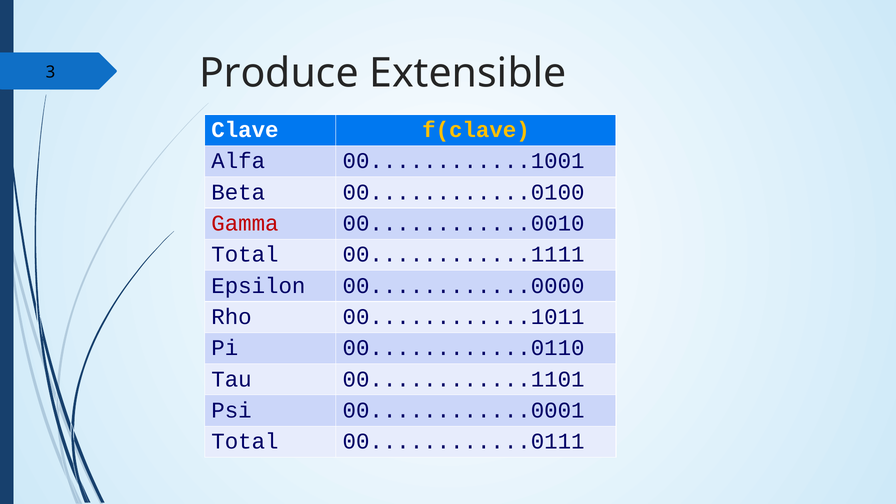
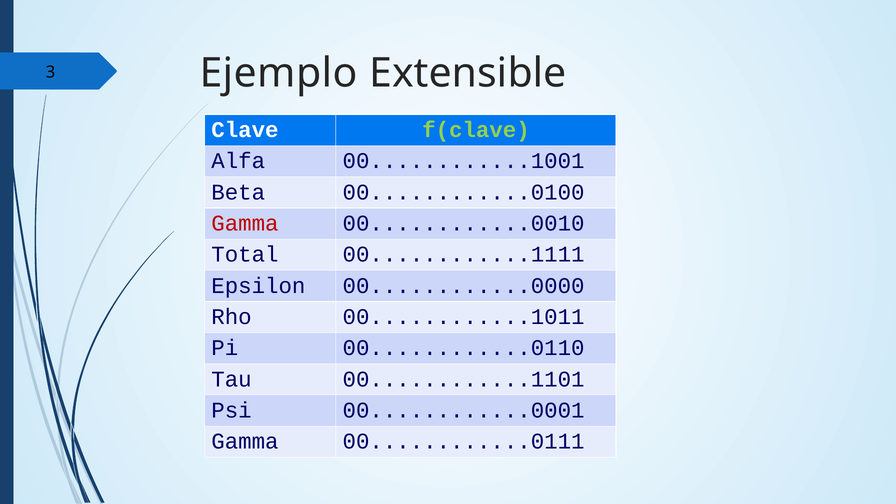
Produce: Produce -> Ejemplo (279, 73)
f(clave colour: yellow -> light green (476, 130)
Total: Total -> Gamma (245, 441)
